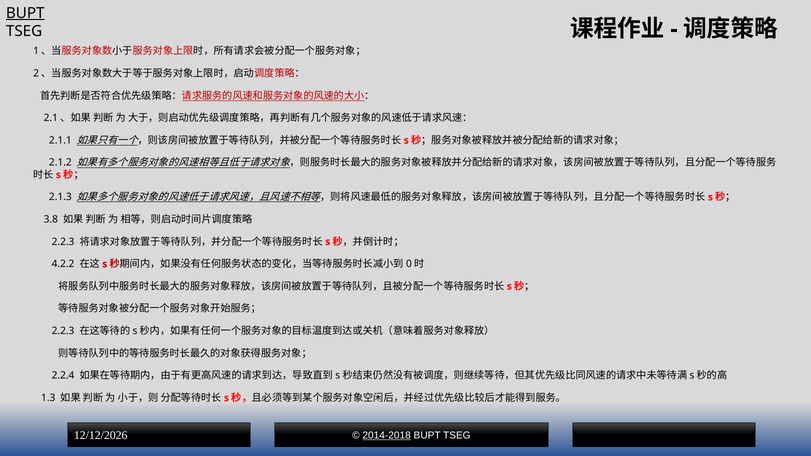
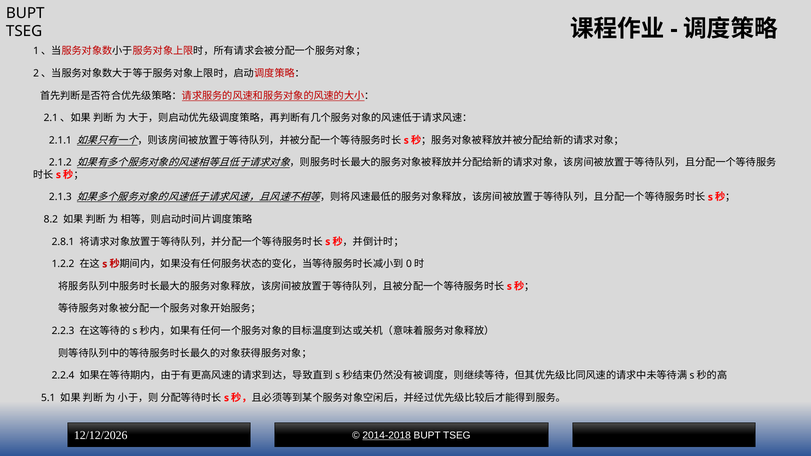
BUPT underline: present -> none (25, 13)
3.8: 3.8 -> 8.2 (51, 220)
2.2.3: 2.2.3 -> 2.8.1 (63, 242)
4.2.2: 4.2.2 -> 1.2.2 (63, 264)
1.3: 1.3 -> 5.1 (48, 398)
